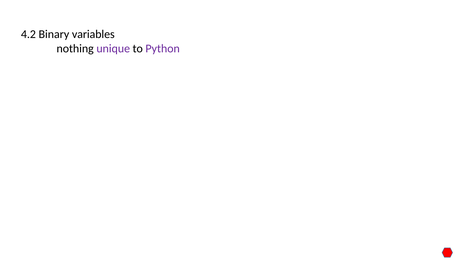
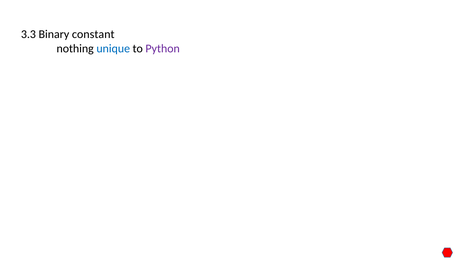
4.2: 4.2 -> 3.3 (28, 34)
variables: variables -> constant (93, 34)
unique colour: purple -> blue (113, 48)
